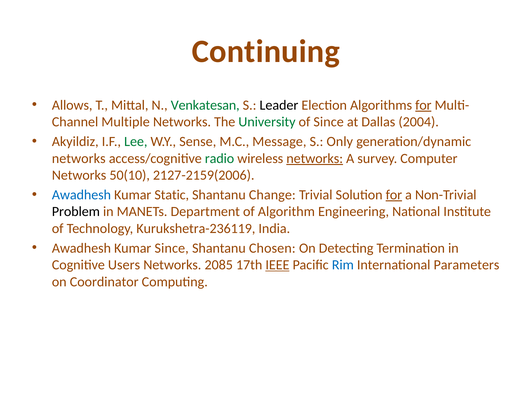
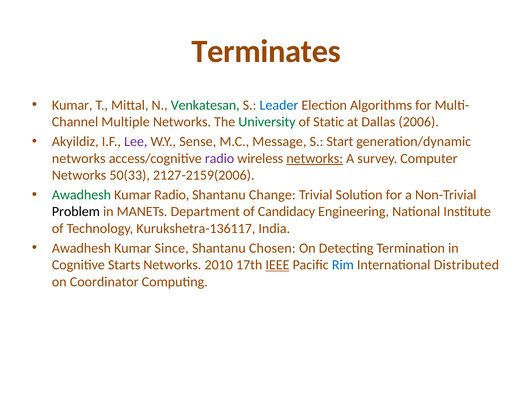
Continuing: Continuing -> Terminates (266, 51)
Allows: Allows -> Kumar (72, 105)
Leader colour: black -> blue (279, 105)
for underline: present -> none (423, 105)
of Since: Since -> Static (329, 122)
2004: 2004 -> 2006 (419, 122)
Lee colour: green -> purple (136, 142)
Only: Only -> Start (340, 142)
radio colour: green -> purple (220, 158)
50(10: 50(10 -> 50(33 (130, 175)
Awadhesh colour: blue -> green (81, 195)
Kumar Static: Static -> Radio (172, 195)
for underline: present -> none (394, 195)
Algorithm: Algorithm -> Candidacy (286, 212)
Kurukshetra-236119: Kurukshetra-236119 -> Kurukshetra-136117 (196, 228)
Users: Users -> Starts (124, 265)
2085: 2085 -> 2010 (219, 265)
Parameters: Parameters -> Distributed (466, 265)
